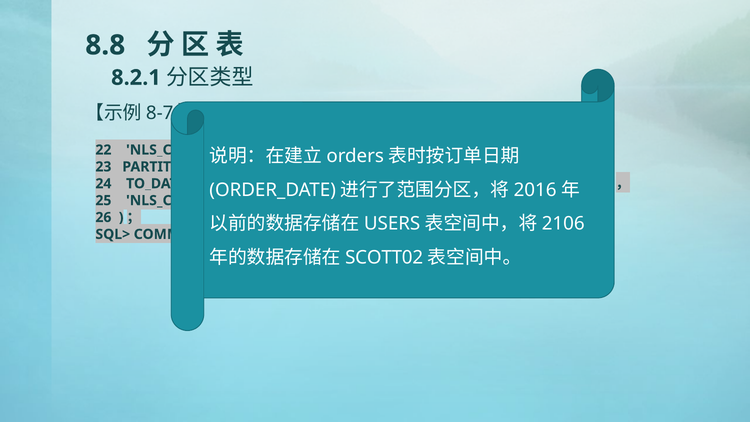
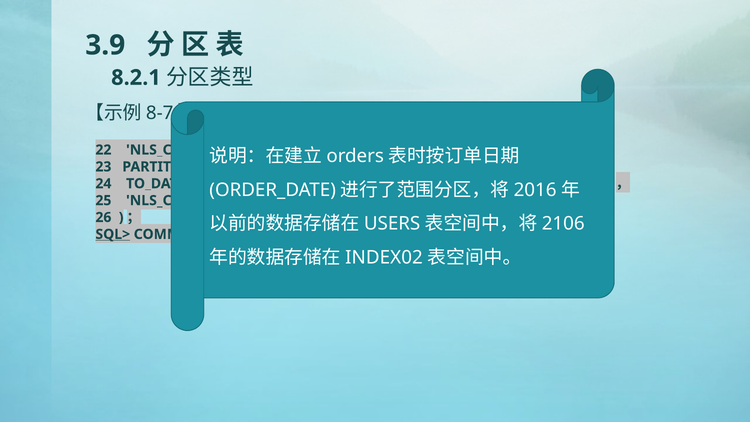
8.8: 8.8 -> 3.9 (105, 45)
SQL> underline: none -> present (113, 234)
SCOTT02: SCOTT02 -> INDEX02 (384, 257)
